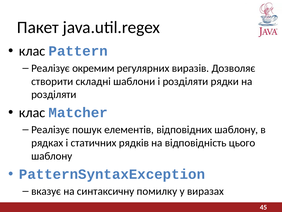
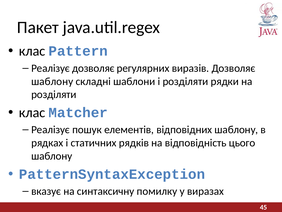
Реалізує окремим: окремим -> дозволяє (93, 68)
створити: створити -> шаблону (52, 81)
